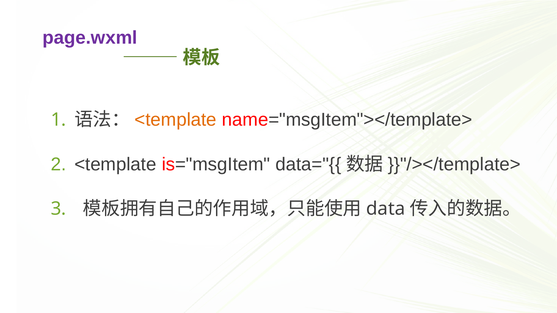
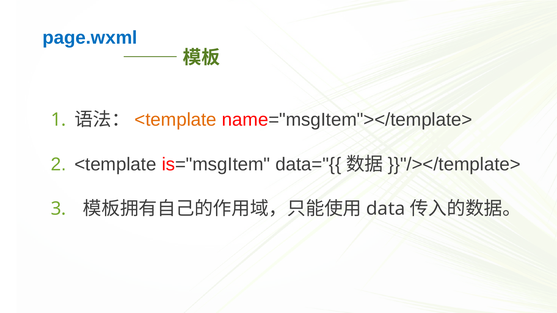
page.wxml colour: purple -> blue (90, 38)
